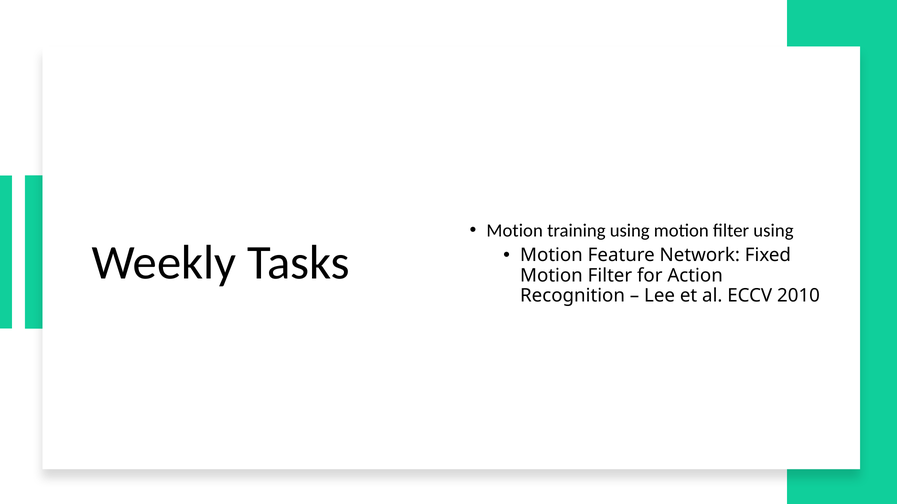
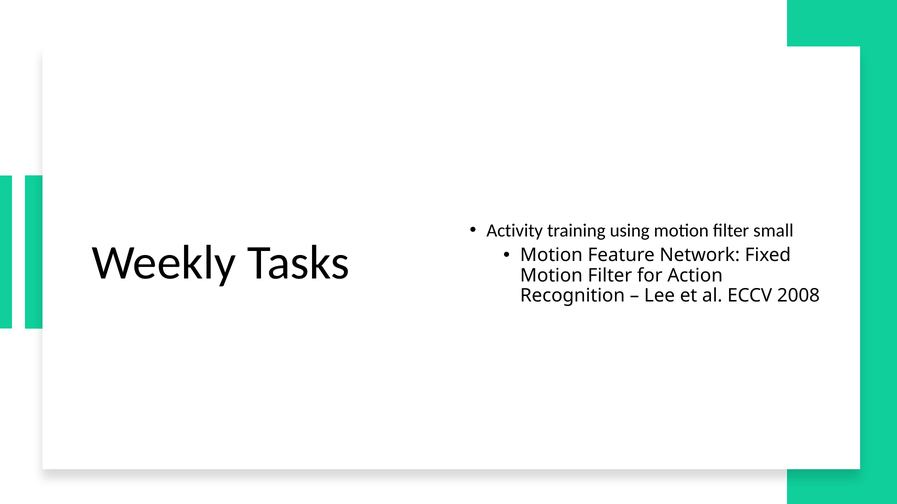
Motion: Motion -> Activity (515, 231)
filter using: using -> small (773, 231)
2010: 2010 -> 2008 (799, 296)
